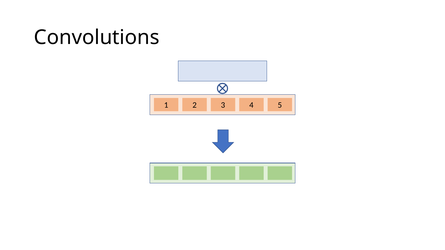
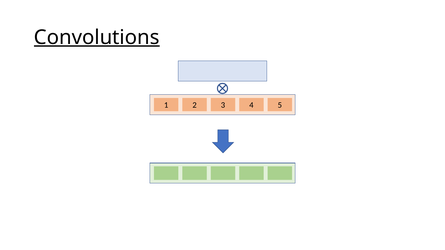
Convolutions underline: none -> present (97, 37)
